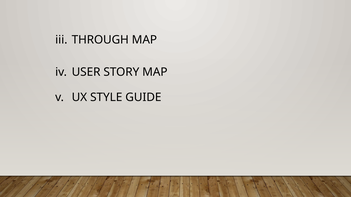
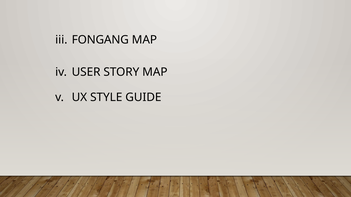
THROUGH: THROUGH -> FONGANG (100, 40)
